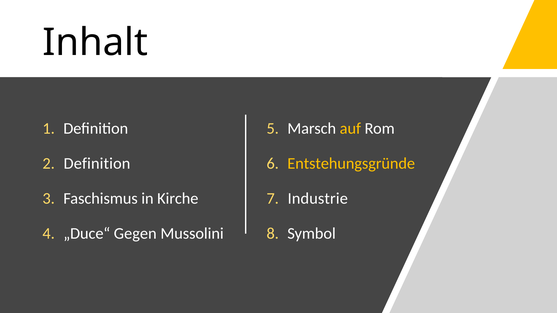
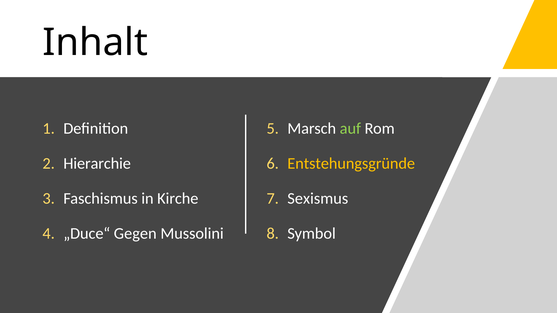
auf colour: yellow -> light green (350, 129)
Definition: Definition -> Hierarchie (97, 164)
Industrie: Industrie -> Sexismus (318, 199)
